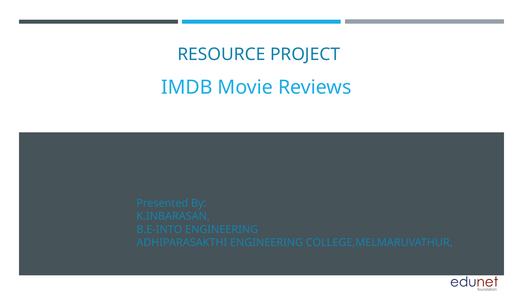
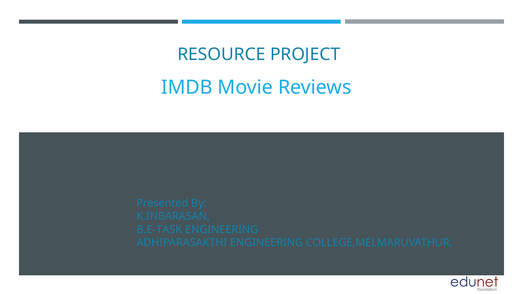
B.E-INTO: B.E-INTO -> B.E-TASK (159, 230)
